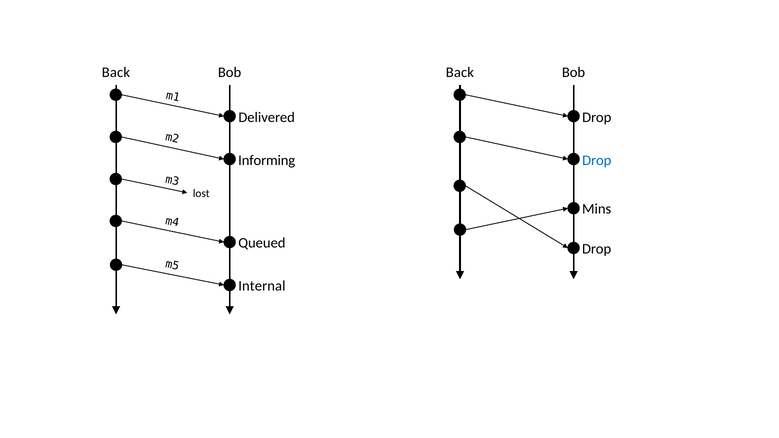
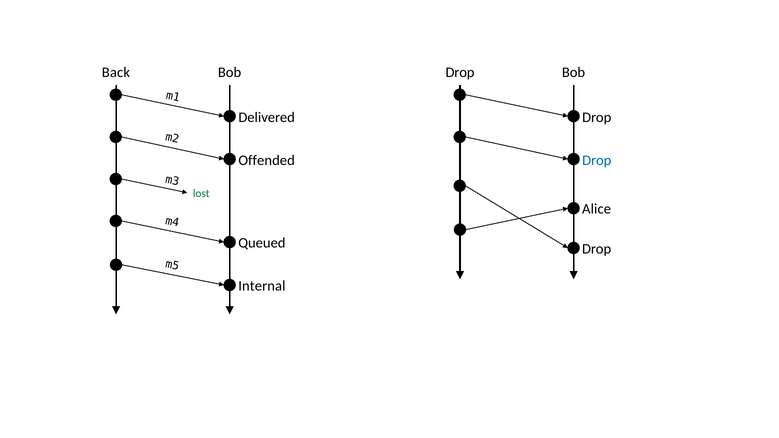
Back: Back -> Drop (460, 73)
Informing: Informing -> Offended (267, 160)
lost colour: black -> green (201, 194)
Mins: Mins -> Alice (597, 209)
